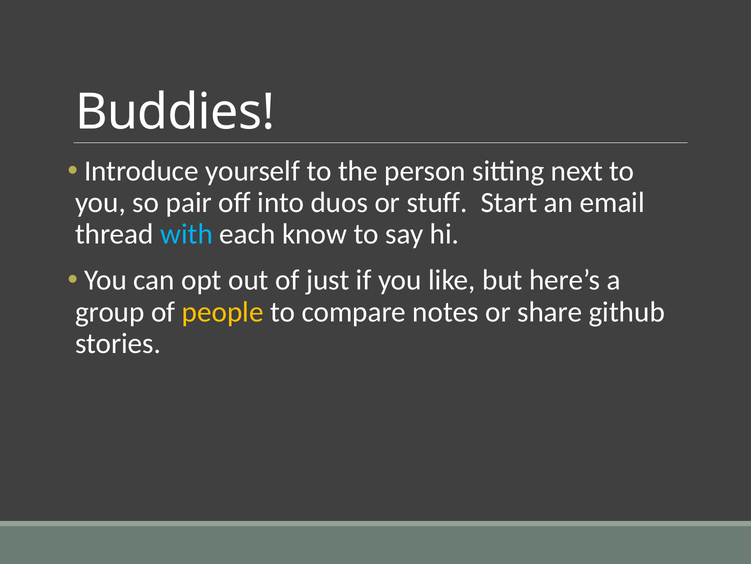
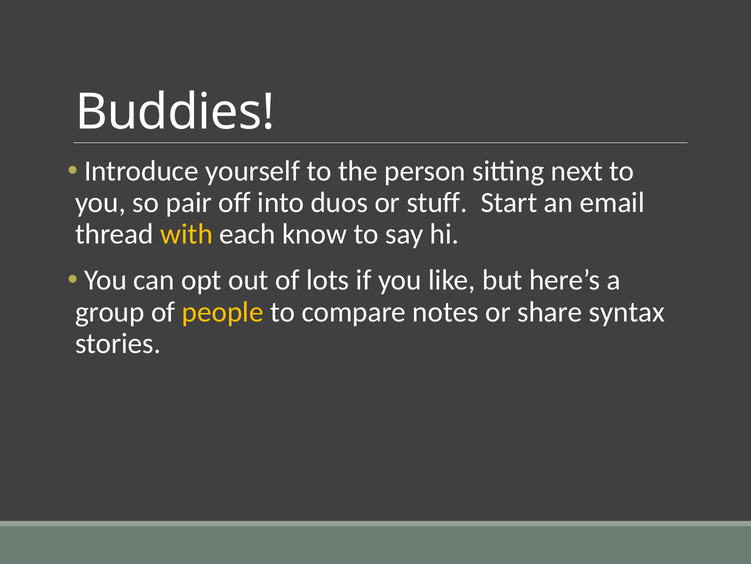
with colour: light blue -> yellow (187, 234)
just: just -> lots (328, 280)
github: github -> syntax (627, 311)
